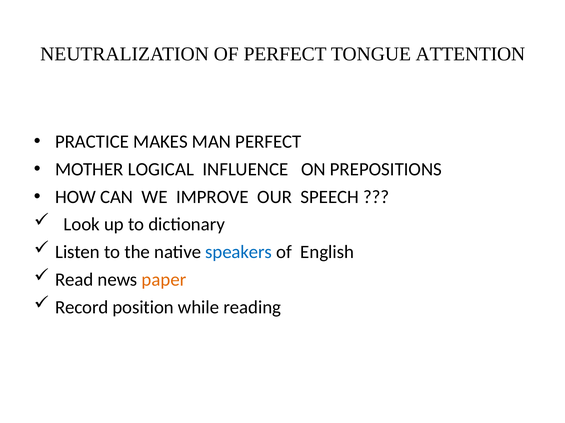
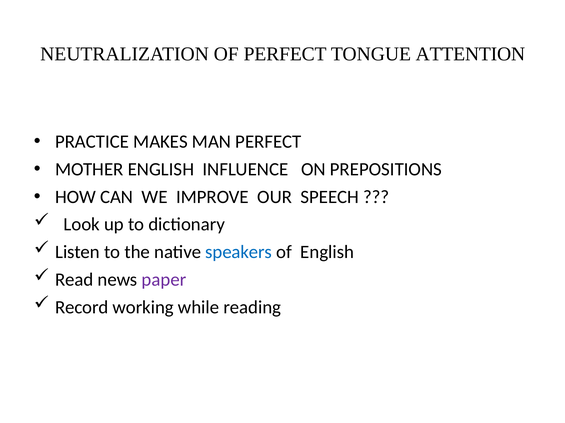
MOTHER LOGICAL: LOGICAL -> ENGLISH (161, 170)
paper colour: orange -> purple (164, 280)
position: position -> working (143, 308)
